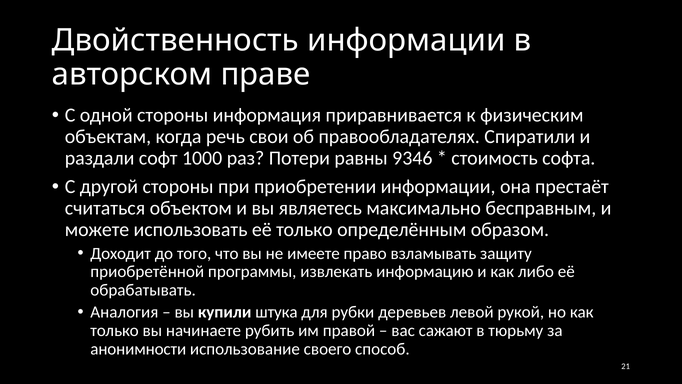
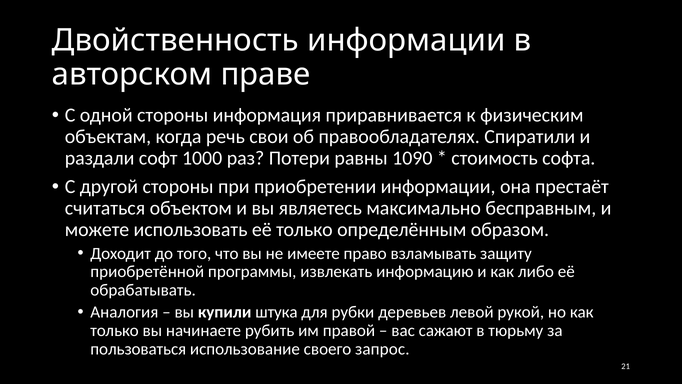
9346: 9346 -> 1090 (412, 158)
анонимности: анонимности -> пользоваться (138, 349)
способ: способ -> запрос (382, 349)
